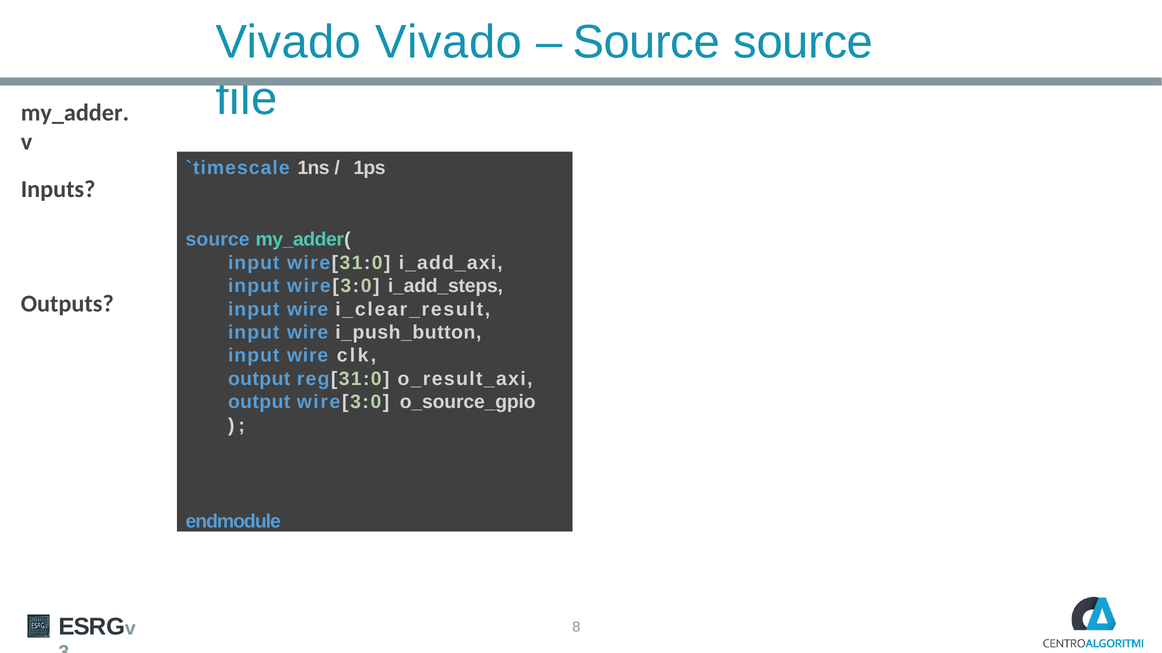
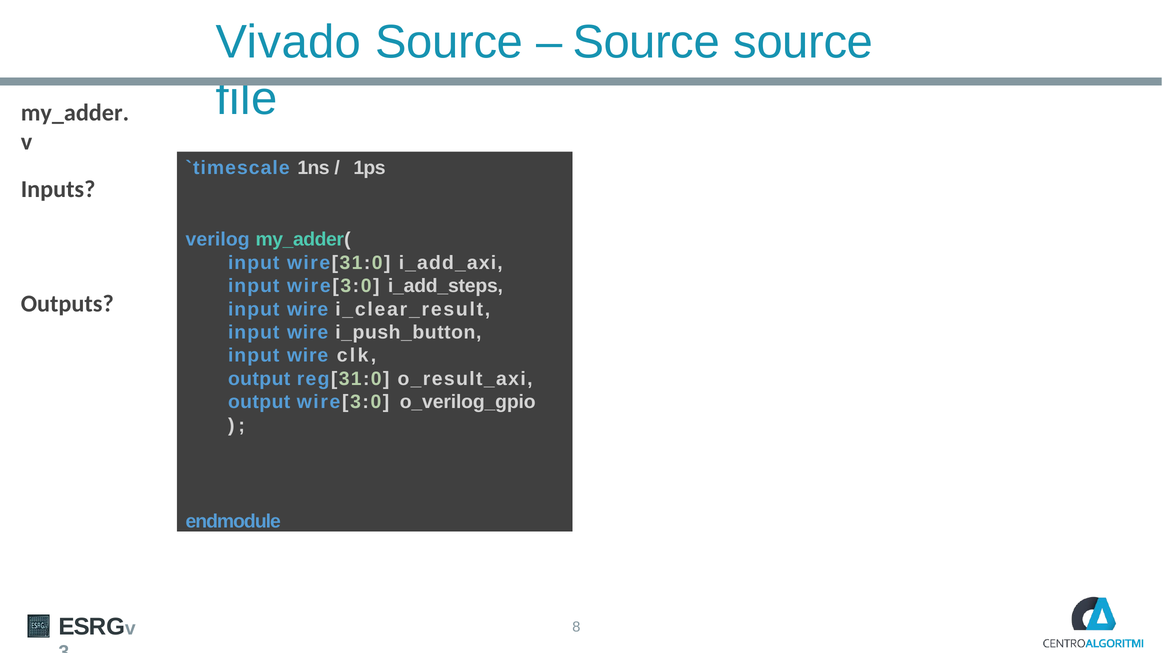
Vivado Vivado: Vivado -> Source (449, 42)
source: source -> verilog (218, 240)
o_source_gpio: o_source_gpio -> o_verilog_gpio (468, 402)
